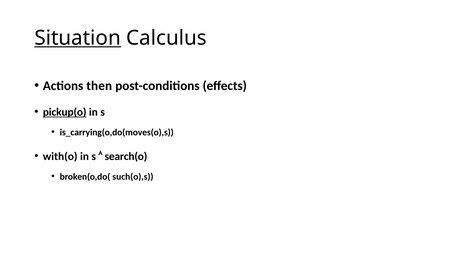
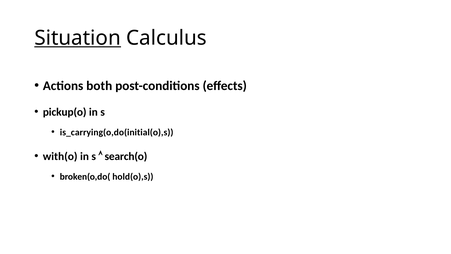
then: then -> both (99, 86)
pickup(o underline: present -> none (65, 112)
is_carrying(o,do(moves(o),s: is_carrying(o,do(moves(o),s -> is_carrying(o,do(initial(o),s (117, 132)
such(o),s: such(o),s -> hold(o),s (133, 176)
